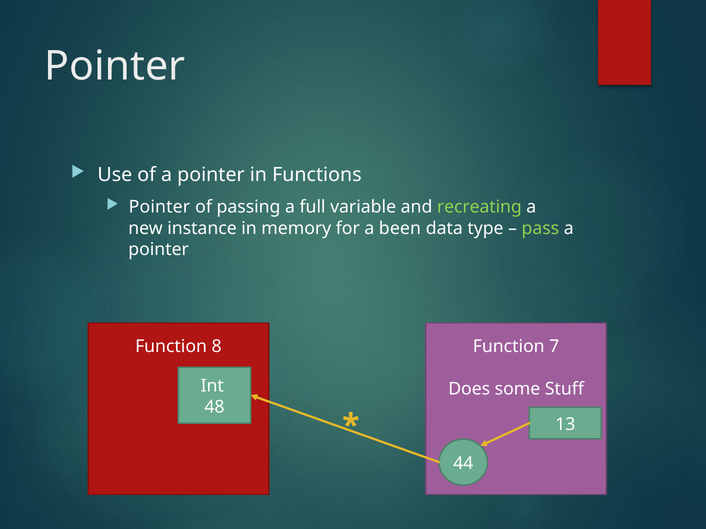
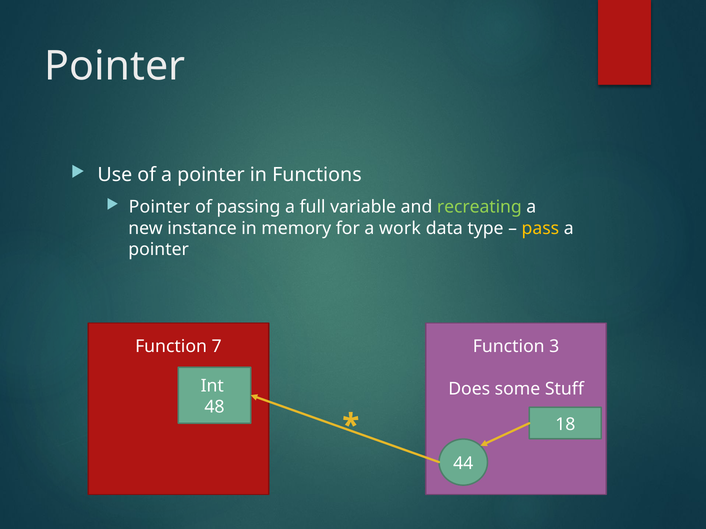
been: been -> work (400, 228)
pass colour: light green -> yellow (540, 228)
8: 8 -> 7 (217, 347)
7: 7 -> 3 (554, 347)
13: 13 -> 18 (565, 425)
